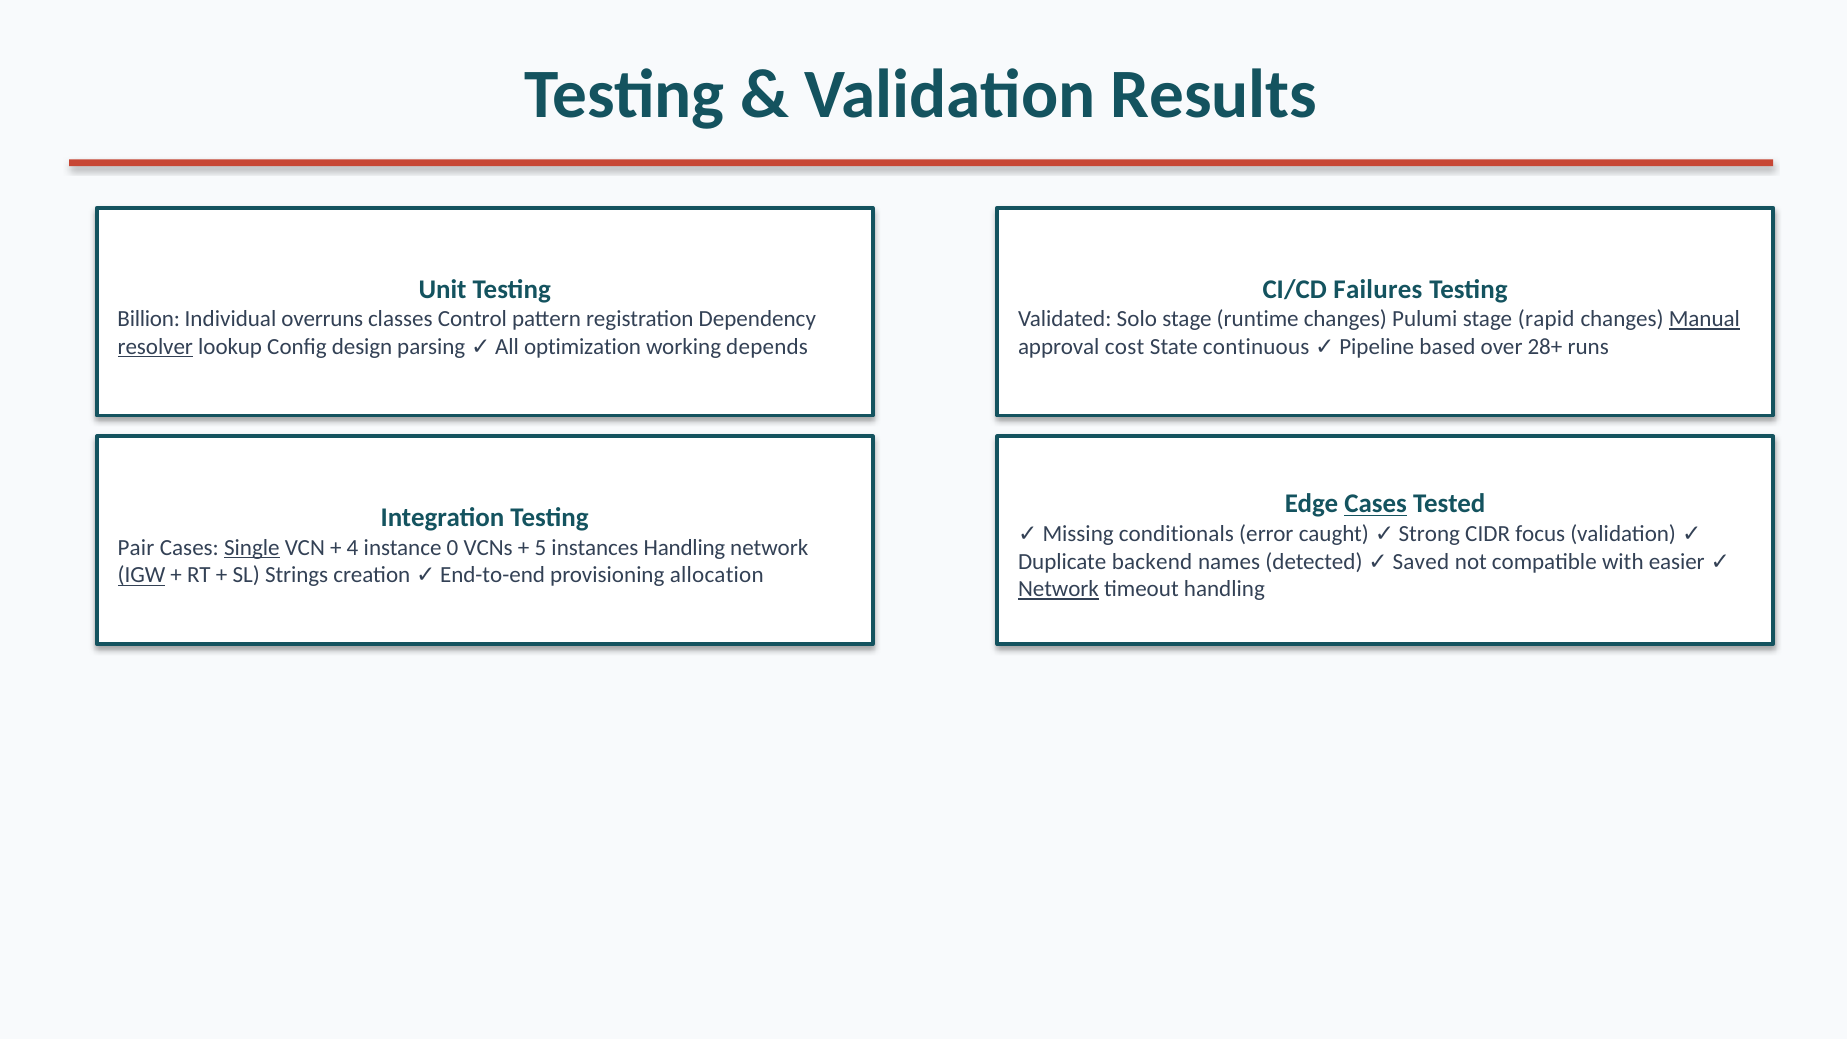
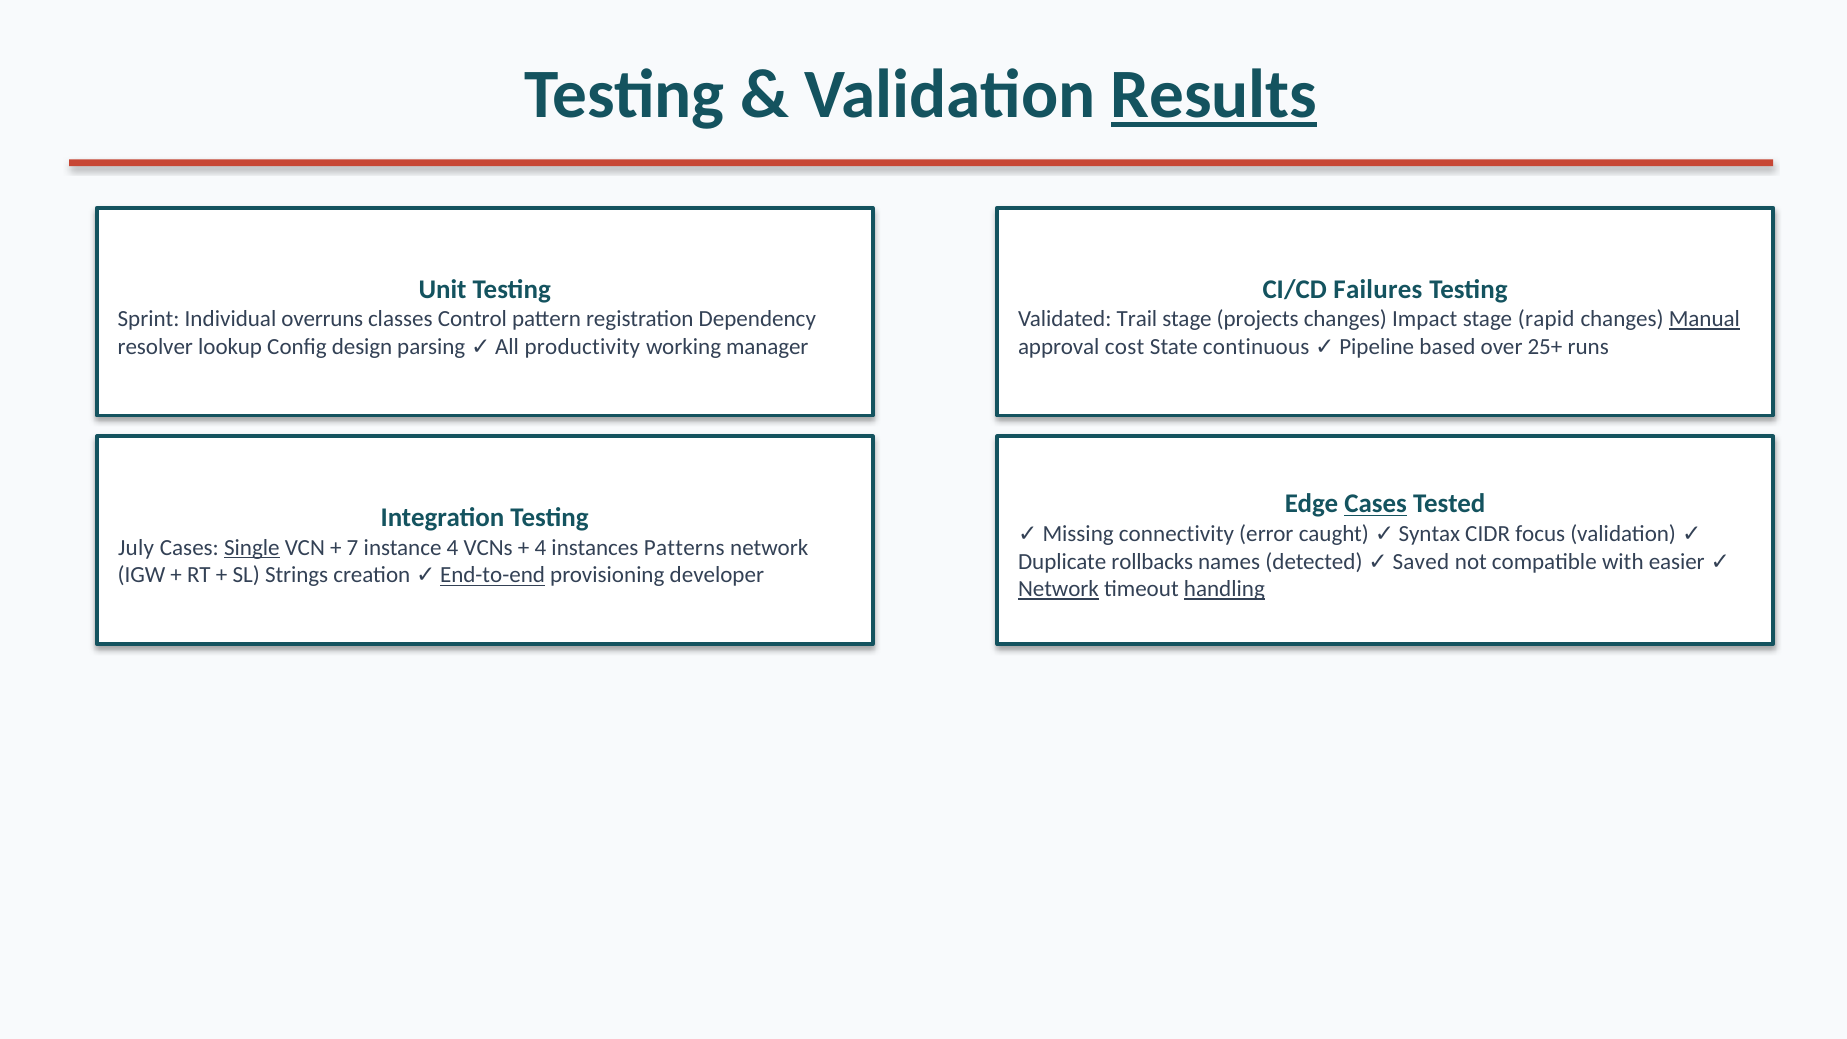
Results underline: none -> present (1214, 95)
Billion: Billion -> Sprint (149, 319)
Solo: Solo -> Trail (1137, 319)
runtime: runtime -> projects (1258, 319)
Pulumi: Pulumi -> Impact (1425, 319)
resolver underline: present -> none (155, 347)
optimization: optimization -> productivity (582, 347)
depends: depends -> manager (767, 347)
28+: 28+ -> 25+ (1545, 347)
conditionals: conditionals -> connectivity (1176, 534)
Strong: Strong -> Syntax (1429, 534)
Pair: Pair -> July (136, 548)
4: 4 -> 7 (353, 548)
instance 0: 0 -> 4 (453, 548)
5: 5 -> 4 (541, 548)
instances Handling: Handling -> Patterns (684, 548)
backend: backend -> rollbacks (1152, 561)
IGW underline: present -> none (142, 575)
End-to-end underline: none -> present (493, 575)
allocation: allocation -> developer (717, 575)
handling underline: none -> present (1224, 589)
